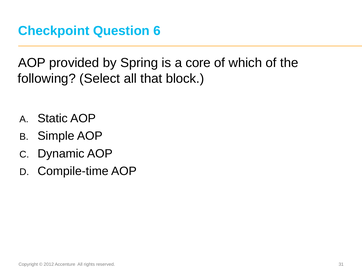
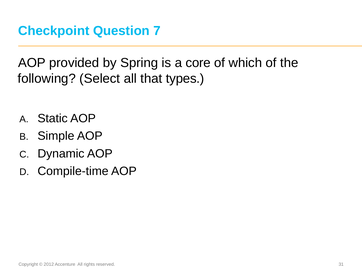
6: 6 -> 7 (157, 31)
block: block -> types (185, 79)
